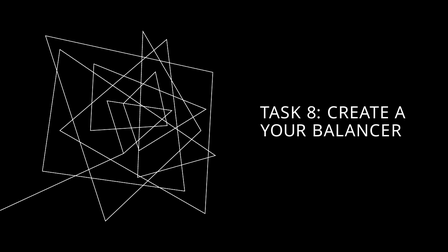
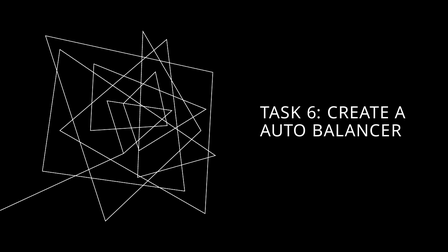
8: 8 -> 6 (314, 113)
YOUR: YOUR -> AUTO (283, 131)
